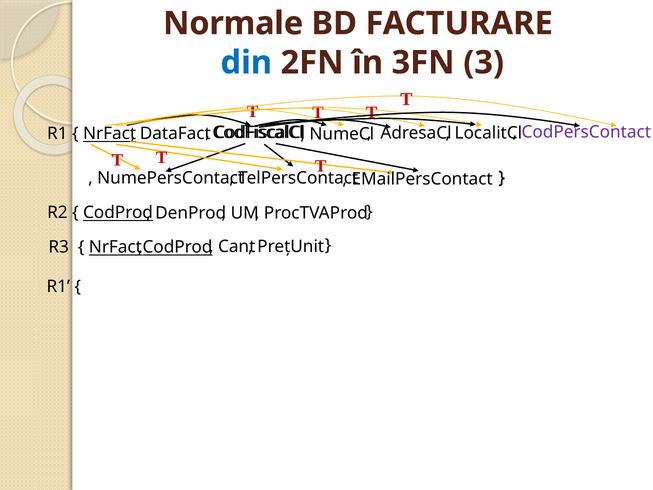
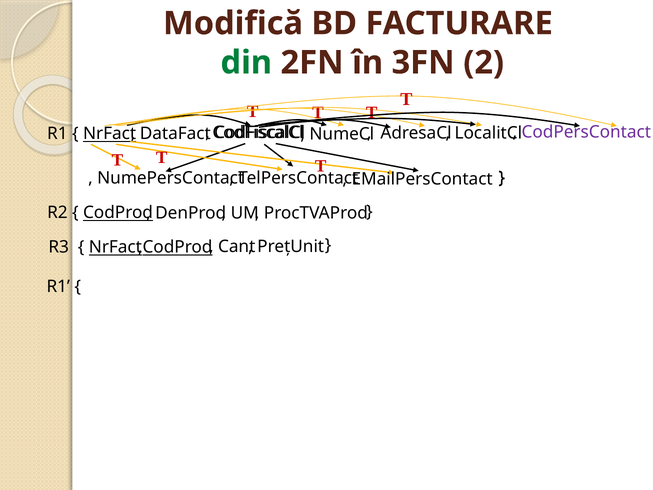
Normale: Normale -> Modifică (233, 23)
din colour: blue -> green (246, 63)
3: 3 -> 2 (484, 63)
